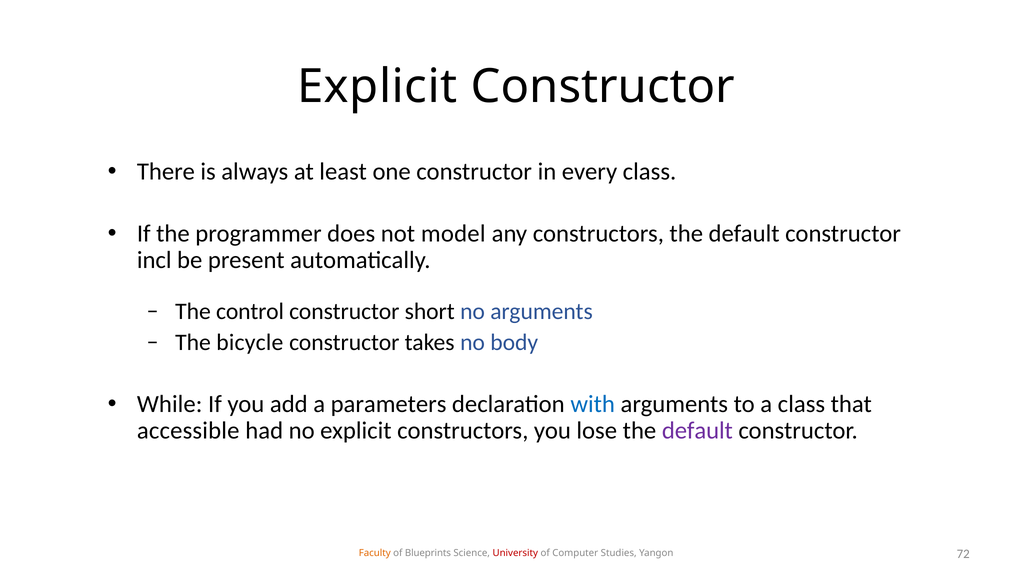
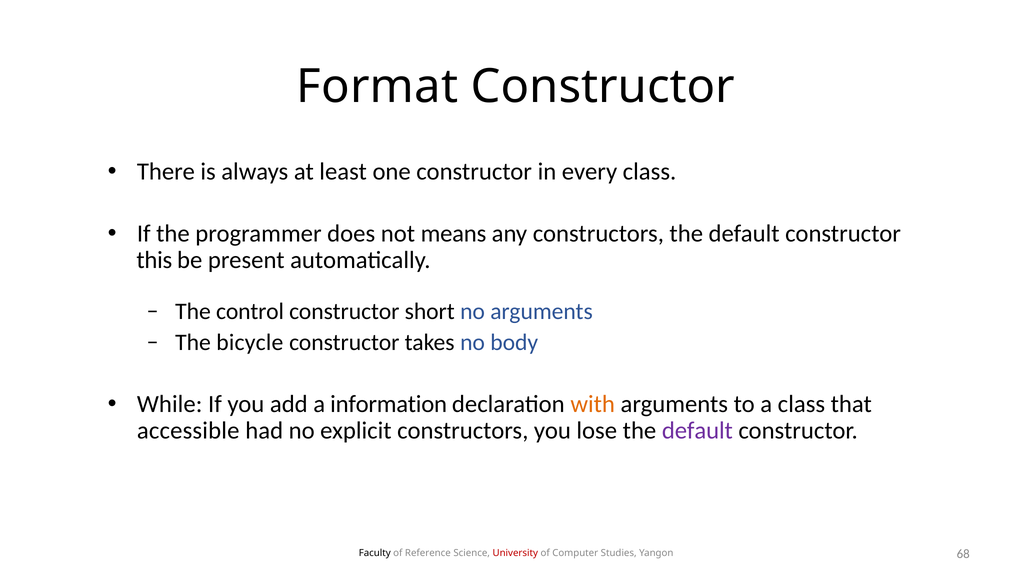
Explicit: Explicit -> Format (377, 87)
model: model -> means (453, 234)
incl: incl -> this (154, 260)
parameters: parameters -> information (389, 404)
with colour: blue -> orange (593, 404)
Faculty colour: orange -> black (375, 553)
Blueprints: Blueprints -> Reference (428, 553)
72: 72 -> 68 (963, 554)
